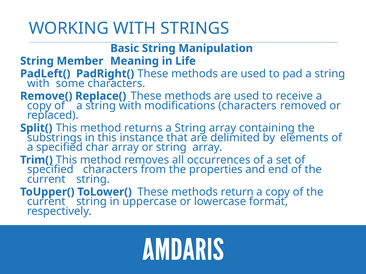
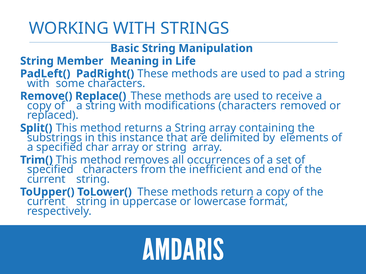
properties: properties -> inefficient (216, 170)
